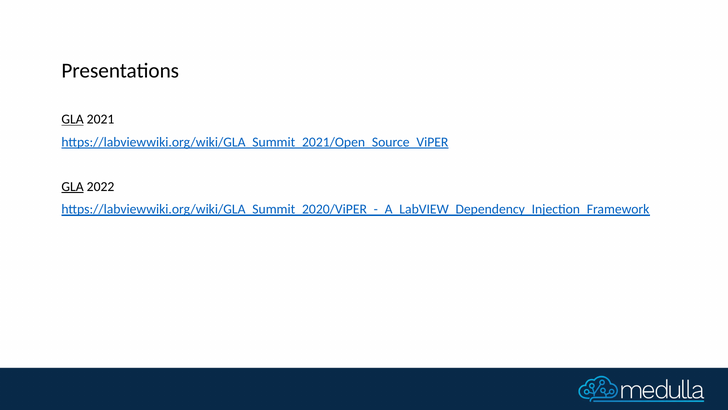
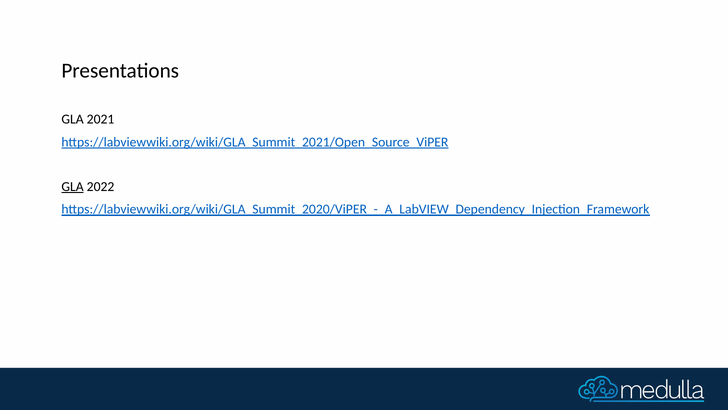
GLA underline: present -> none (73, 119)
